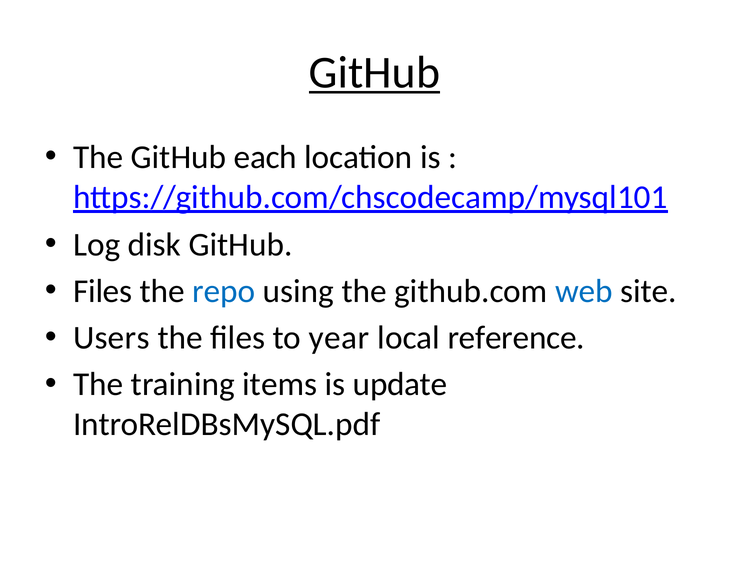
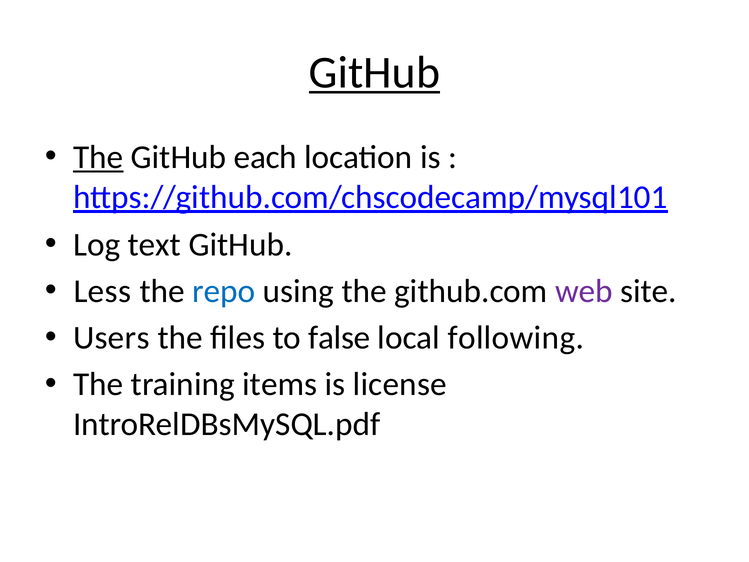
The underline: none -> present (98, 157)
disk: disk -> text (154, 244)
Files: Files -> Less (102, 291)
web colour: blue -> purple (584, 291)
year: year -> false (339, 338)
reference: reference -> following (516, 338)
update: update -> license (400, 384)
